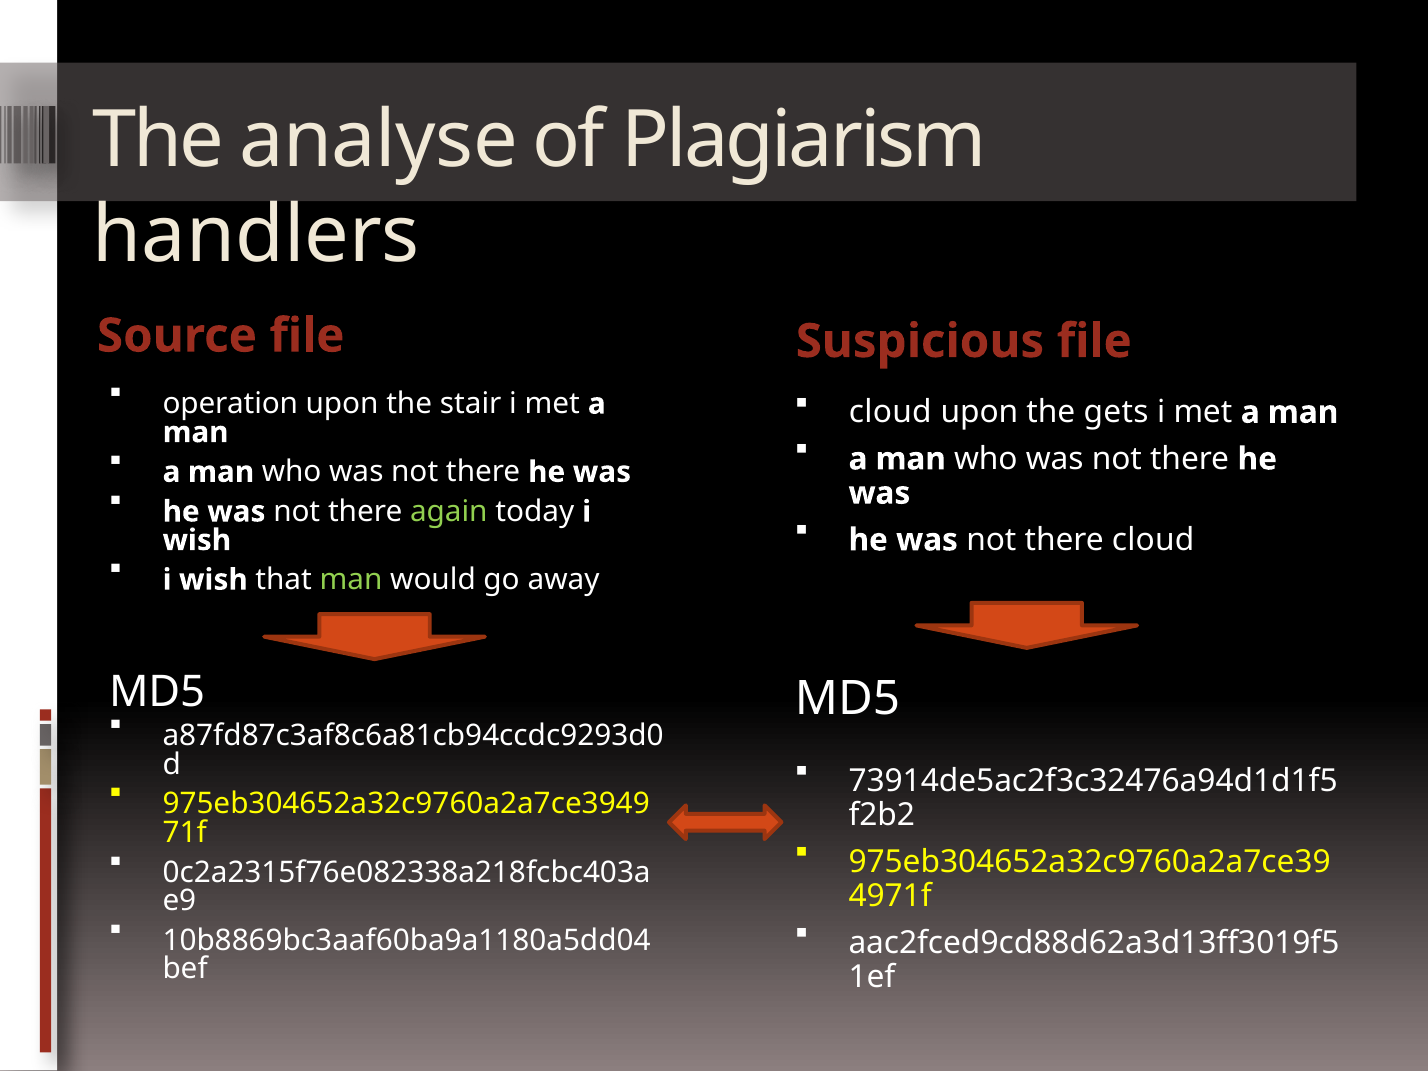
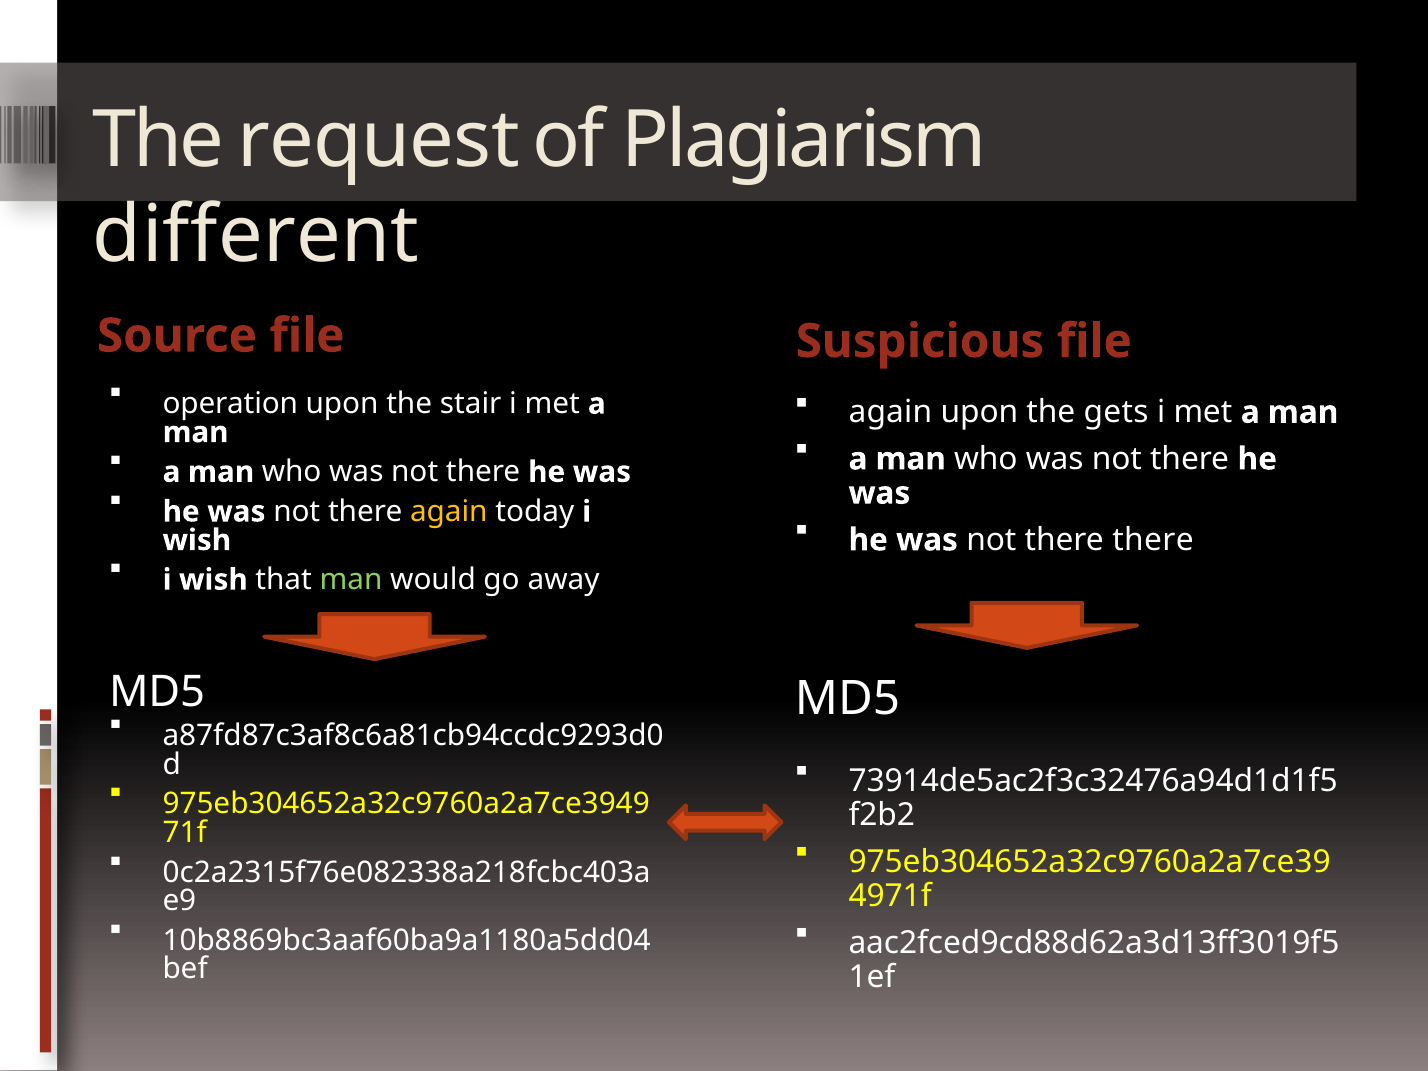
analyse: analyse -> request (379, 140)
handlers: handlers -> different (256, 235)
cloud: cloud -> again (890, 412)
again colour: light green -> yellow (449, 512)
there cloud: cloud -> there (1153, 540)
